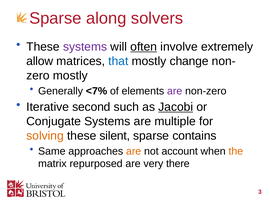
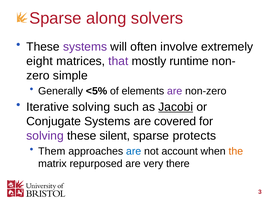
often underline: present -> none (144, 47)
allow: allow -> eight (40, 61)
that colour: blue -> purple (118, 61)
change: change -> runtime (189, 61)
mostly: mostly -> simple (70, 76)
<7%: <7% -> <5% (97, 91)
Iterative second: second -> solving (91, 107)
multiple: multiple -> covered (175, 122)
solving colour: orange -> purple (45, 136)
contains: contains -> protects (194, 136)
Same: Same -> Them (52, 152)
are colour: orange -> blue (134, 152)
